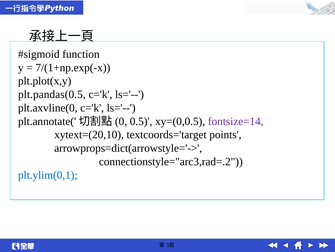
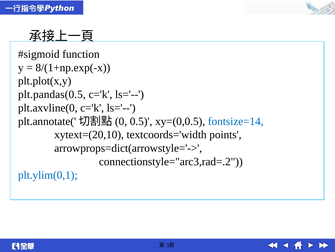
7/(1+np.exp(-x: 7/(1+np.exp(-x -> 8/(1+np.exp(-x (73, 67)
fontsize=14 colour: purple -> blue (236, 121)
textcoords='target: textcoords='target -> textcoords='width (167, 134)
